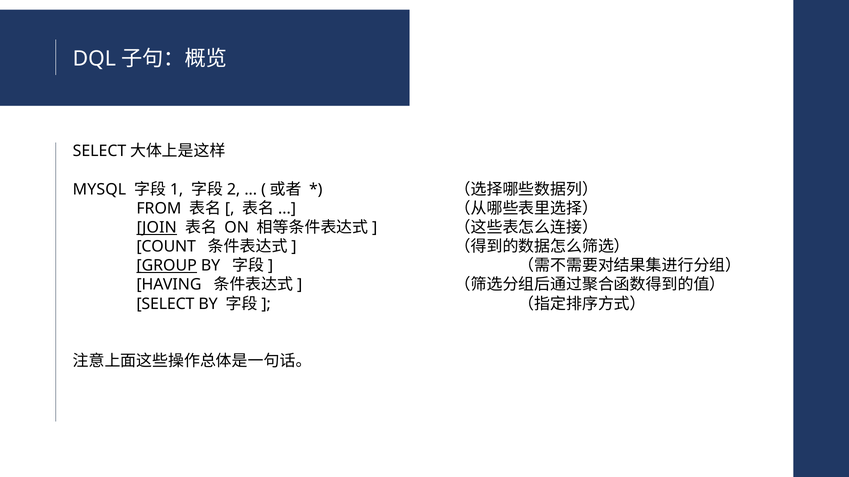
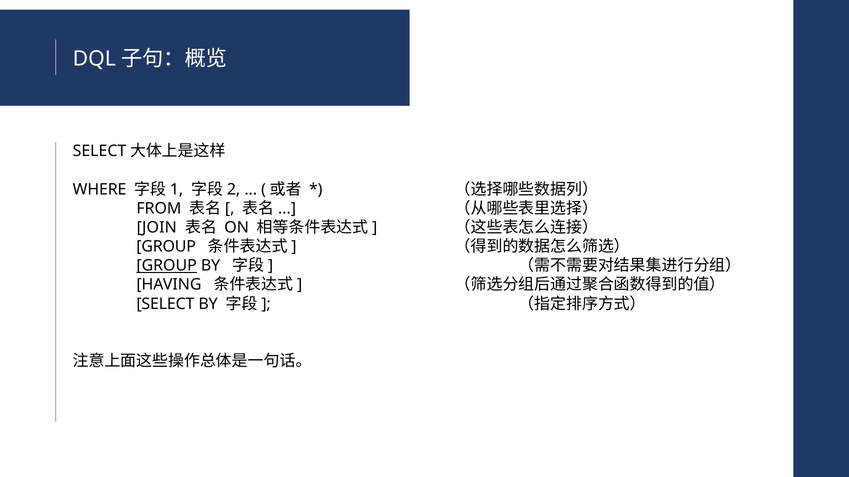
MYSQL: MYSQL -> WHERE (100, 190)
JOIN underline: present -> none (157, 228)
COUNT: COUNT -> GROUP (166, 247)
